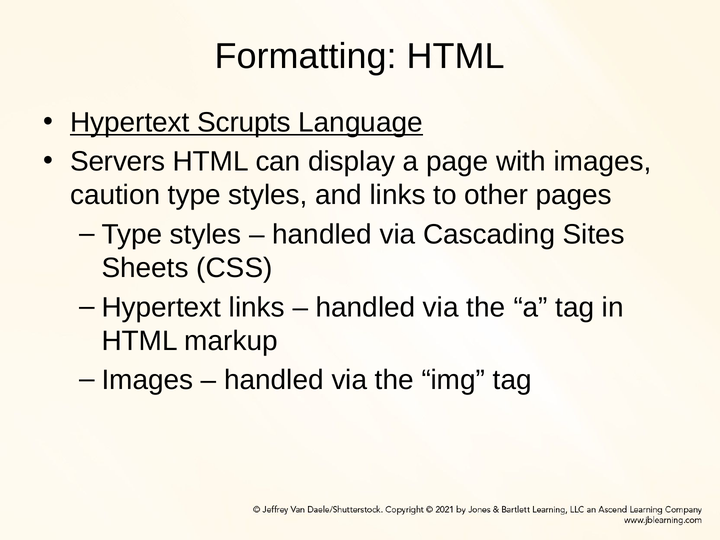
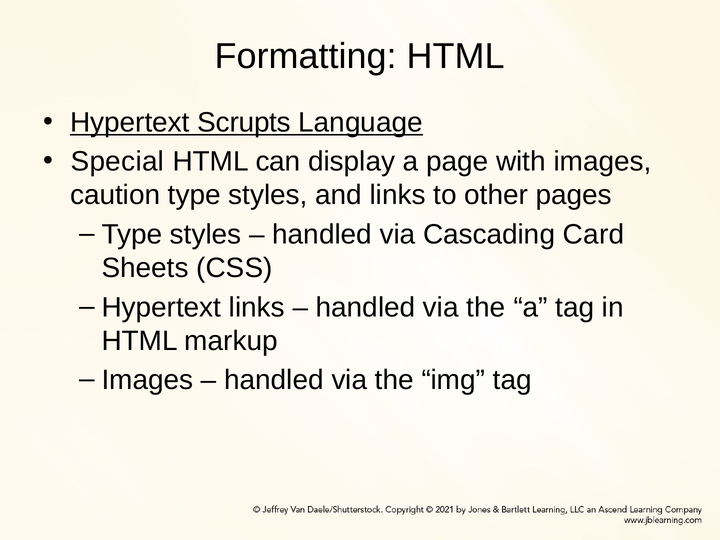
Servers: Servers -> Special (117, 162)
Sites: Sites -> Card (594, 234)
